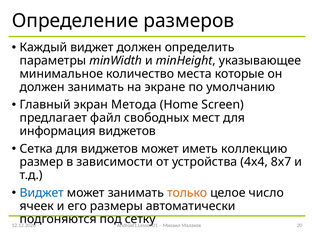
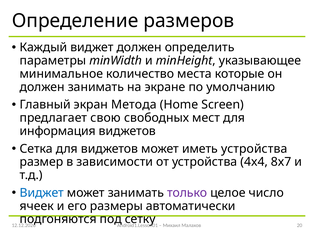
файл: файл -> свою (106, 118)
иметь коллекцию: коллекцию -> устройства (254, 148)
только colour: orange -> purple (187, 192)
